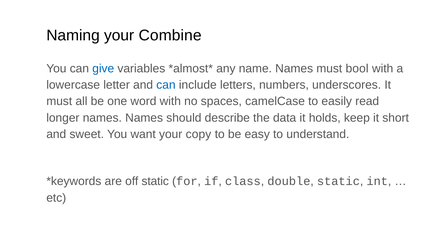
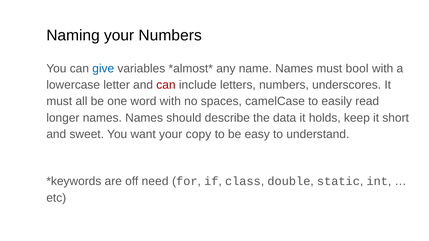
your Combine: Combine -> Numbers (170, 36)
can colour: blue -> red (166, 85)
off static: static -> need (155, 182)
